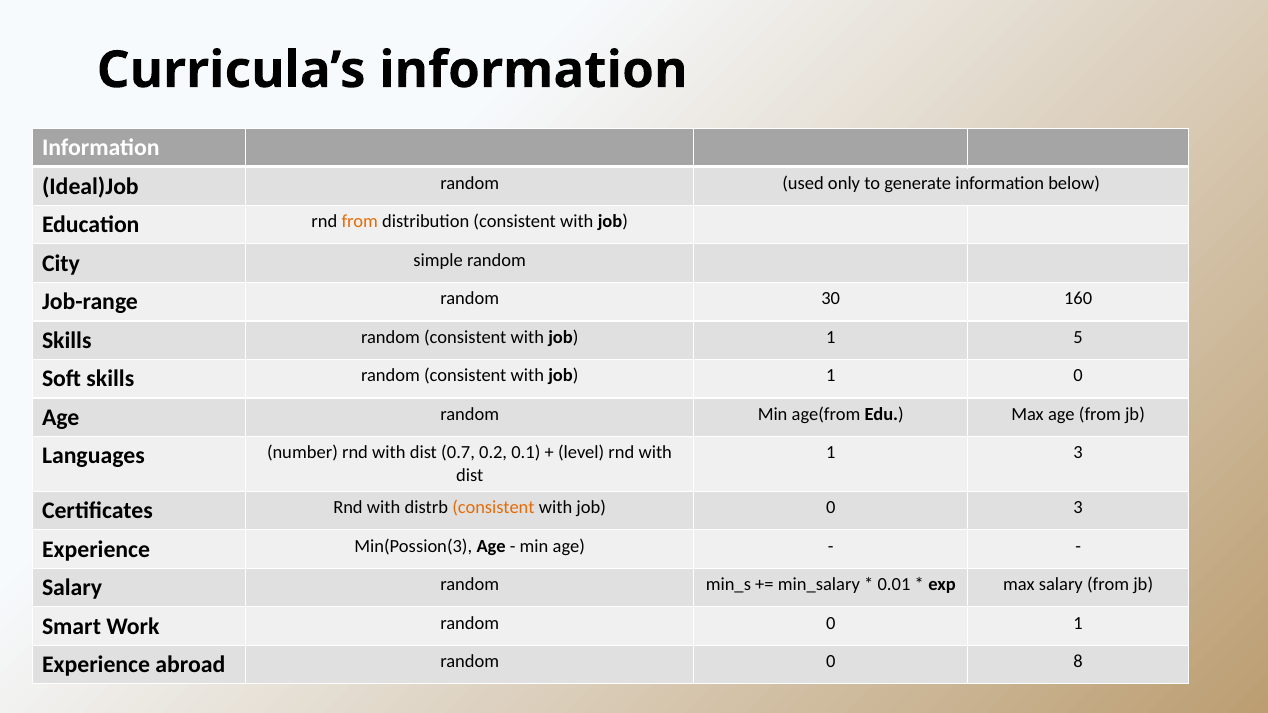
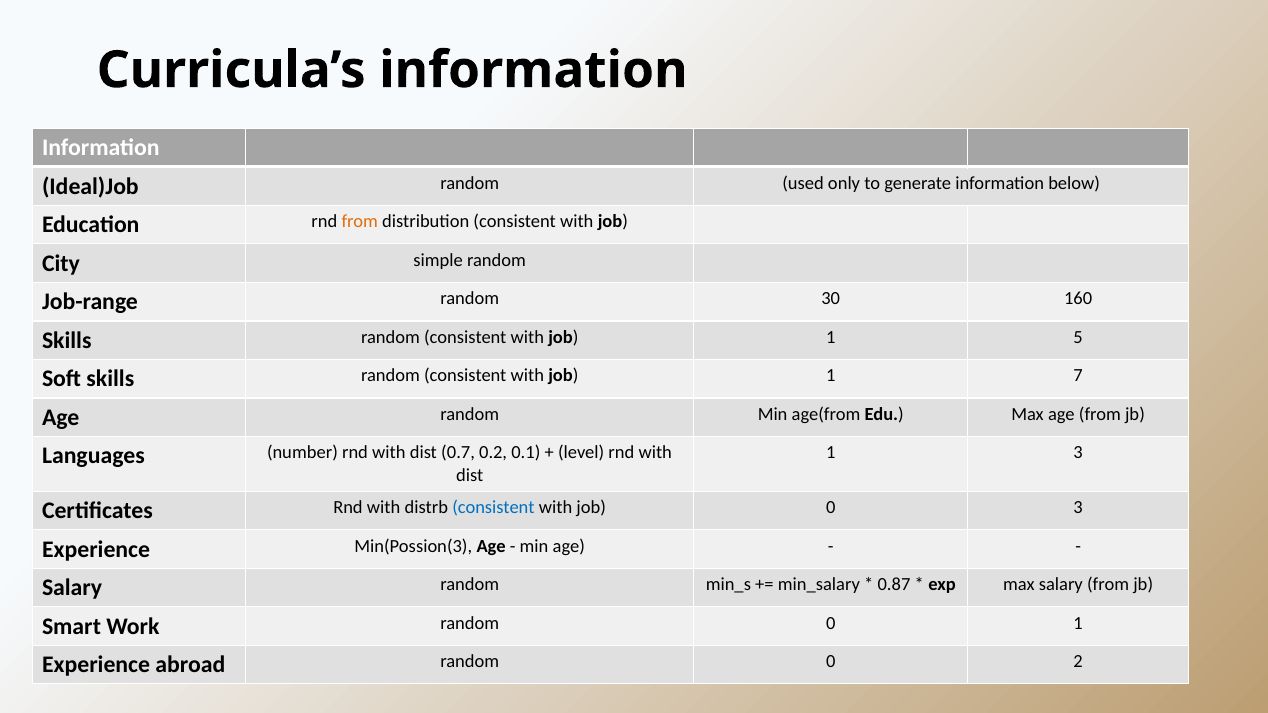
1 0: 0 -> 7 (1078, 376)
consistent colour: orange -> blue (493, 508)
0.01: 0.01 -> 0.87 (894, 585)
8: 8 -> 2 (1078, 662)
